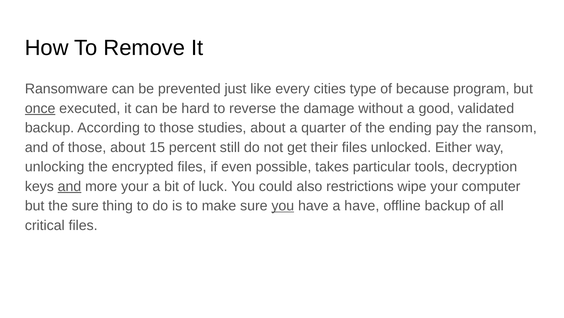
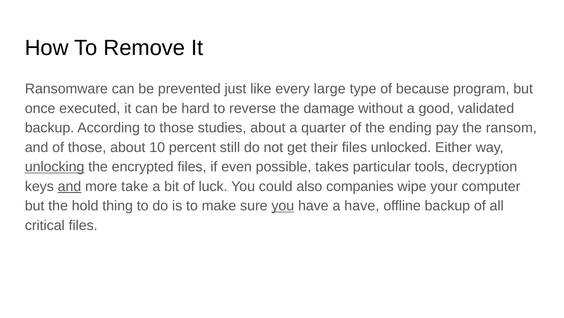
cities: cities -> large (330, 89)
once underline: present -> none (40, 108)
15: 15 -> 10 (157, 147)
unlocking underline: none -> present (55, 167)
more your: your -> take (135, 186)
restrictions: restrictions -> companies (360, 186)
the sure: sure -> hold (85, 205)
